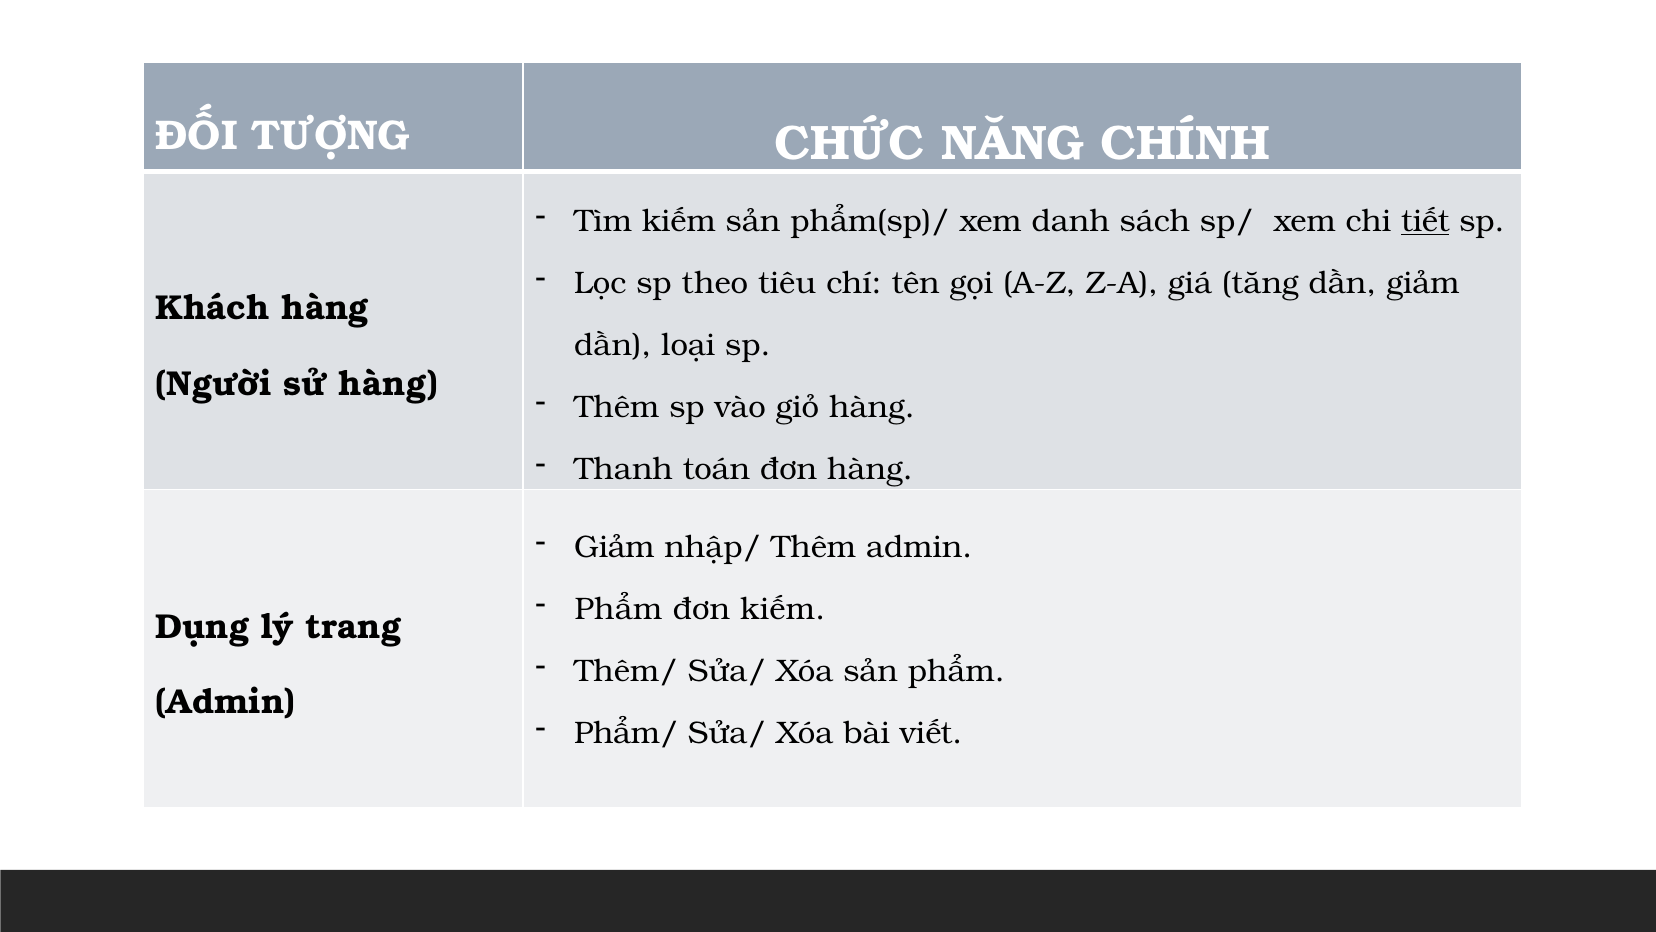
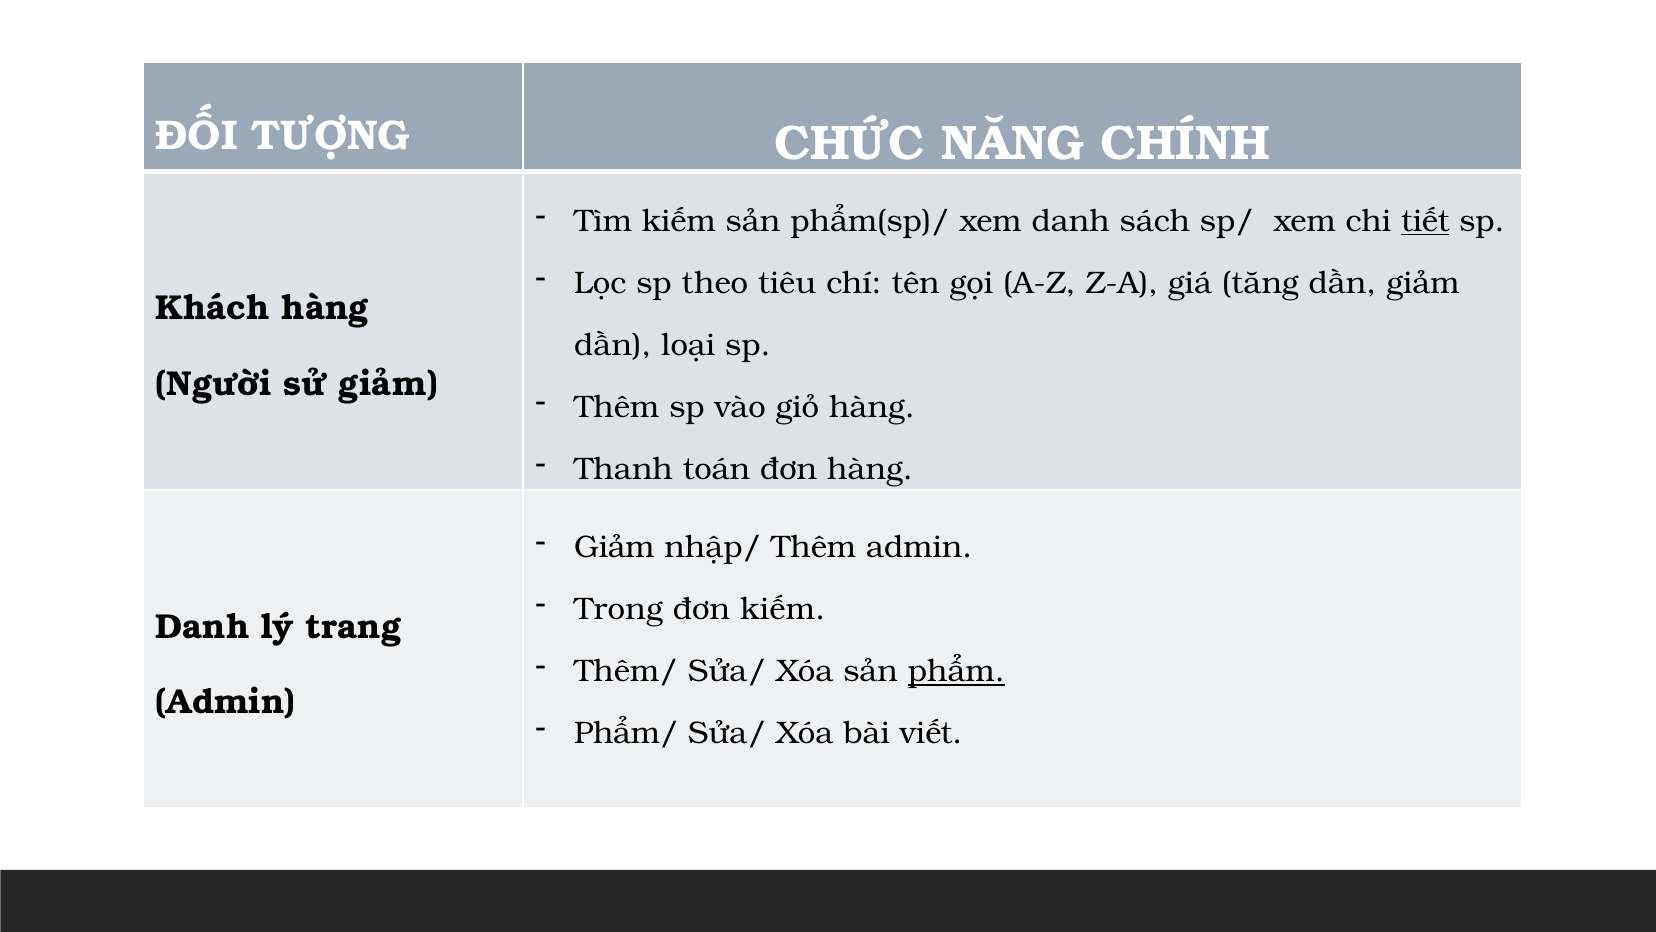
sử hàng: hàng -> giảm (389, 384)
Phẩm: Phẩm -> Trong (619, 609)
Dụng: Dụng -> Danh (203, 626)
phẩm underline: none -> present (956, 671)
